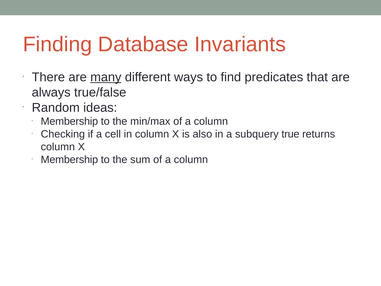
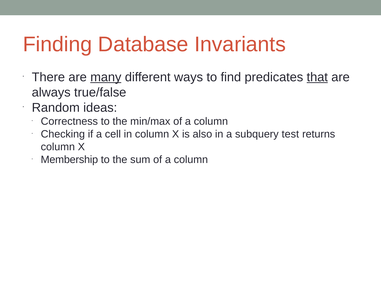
that underline: none -> present (317, 77)
Membership: Membership -> Correctness (69, 121)
true: true -> test (290, 134)
